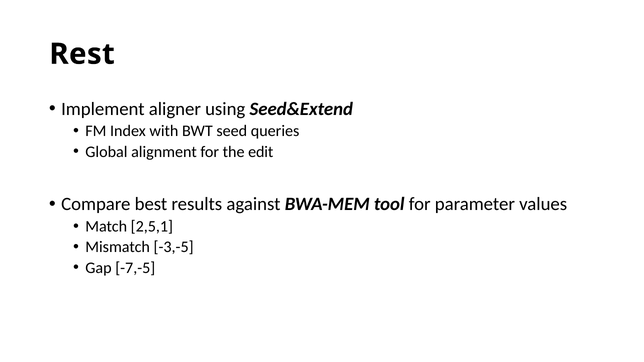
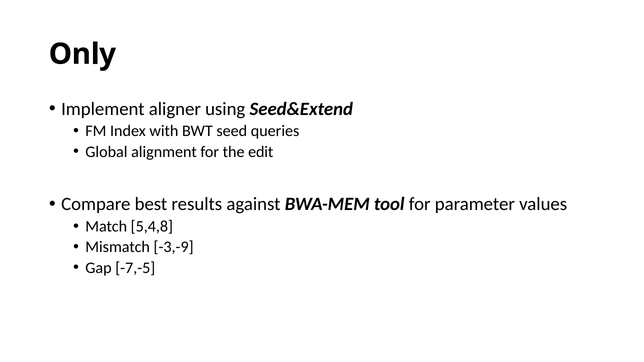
Rest: Rest -> Only (82, 54)
2,5,1: 2,5,1 -> 5,4,8 (152, 227)
-3,-5: -3,-5 -> -3,-9 (174, 247)
